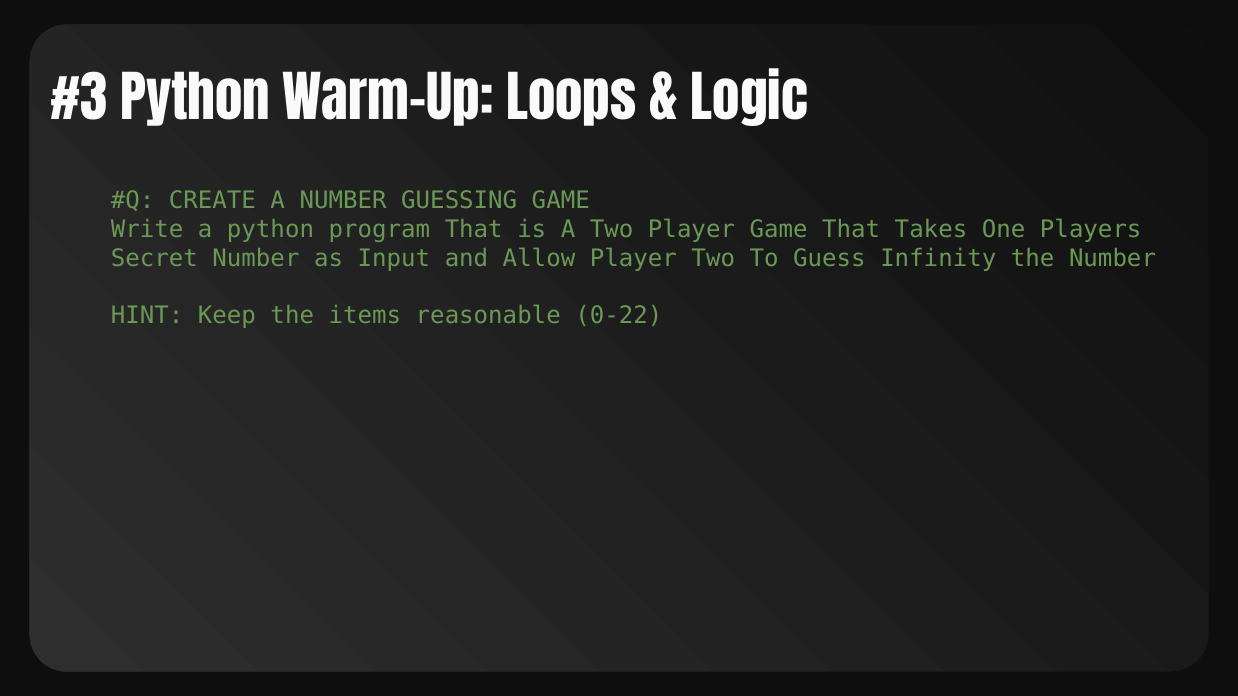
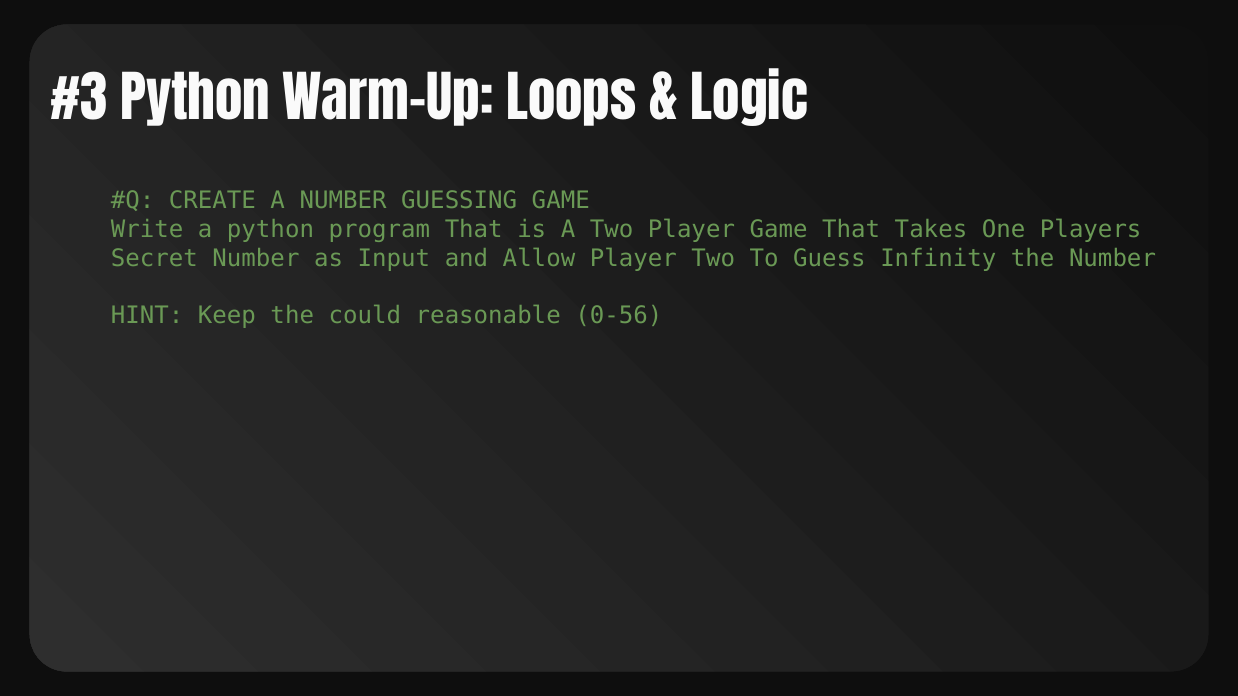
items: items -> could (365, 316)
0-22: 0-22 -> 0-56 (619, 316)
